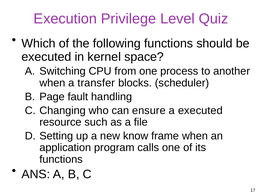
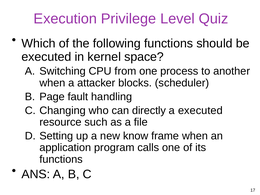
transfer: transfer -> attacker (96, 83)
ensure: ensure -> directly (149, 110)
